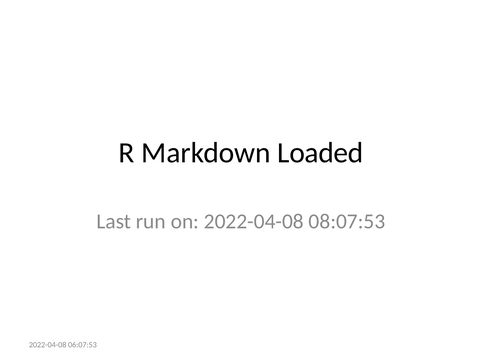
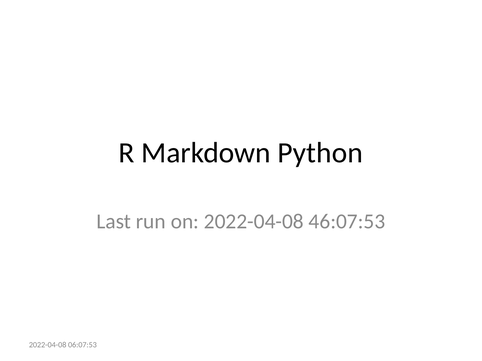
Loaded: Loaded -> Python (320, 153)
08:07:53: 08:07:53 -> 46:07:53 (347, 222)
